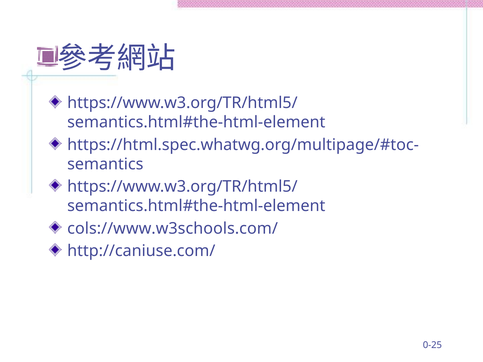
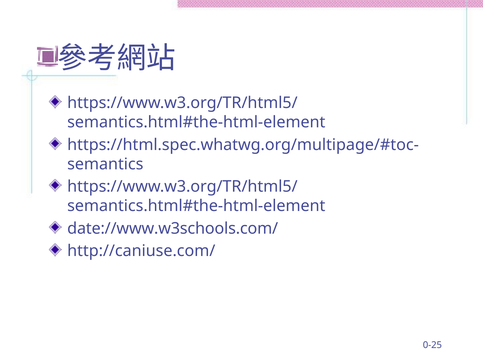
cols://www.w3schools.com/: cols://www.w3schools.com/ -> date://www.w3schools.com/ (173, 229)
